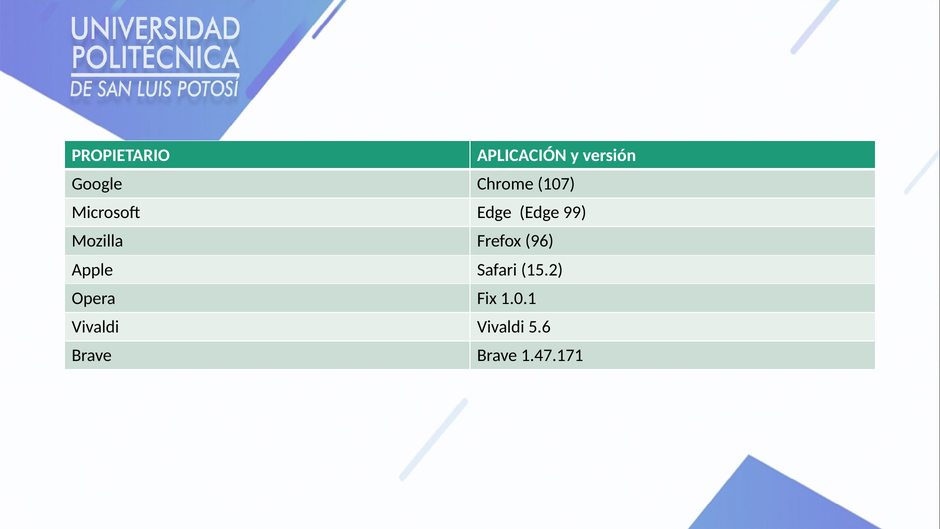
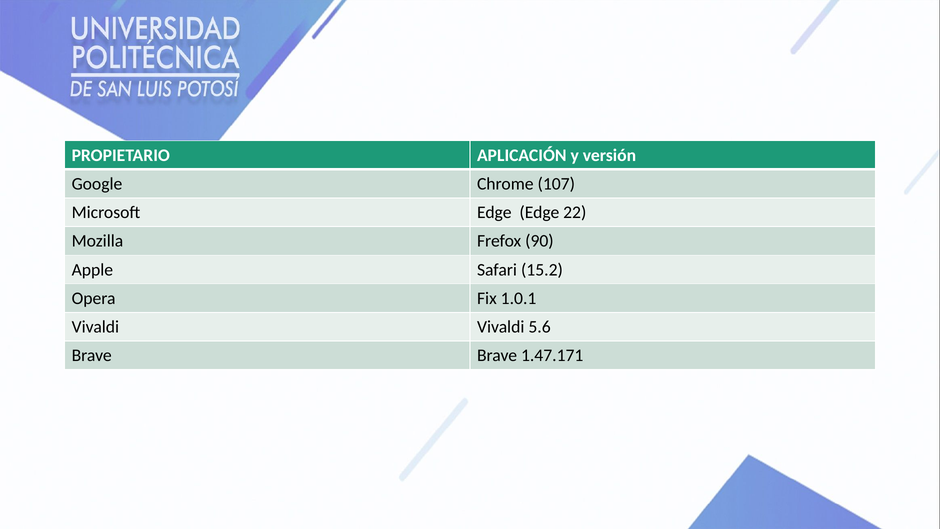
99: 99 -> 22 (575, 212)
96: 96 -> 90 (539, 241)
